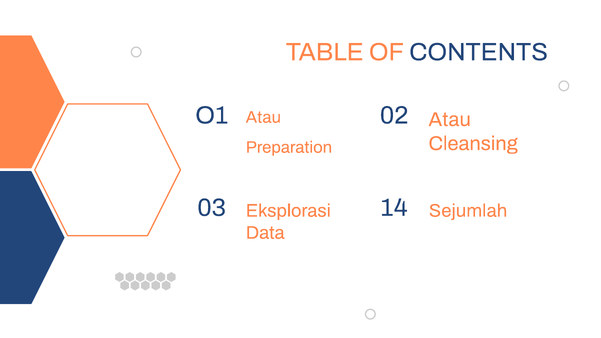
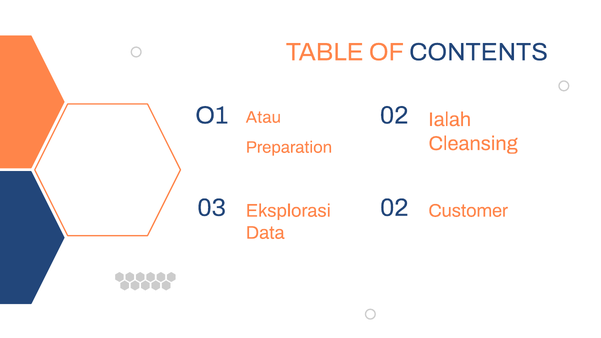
Atau: Atau -> Ialah (450, 119)
03 14: 14 -> 02 (394, 208)
Sejumlah: Sejumlah -> Customer (468, 211)
